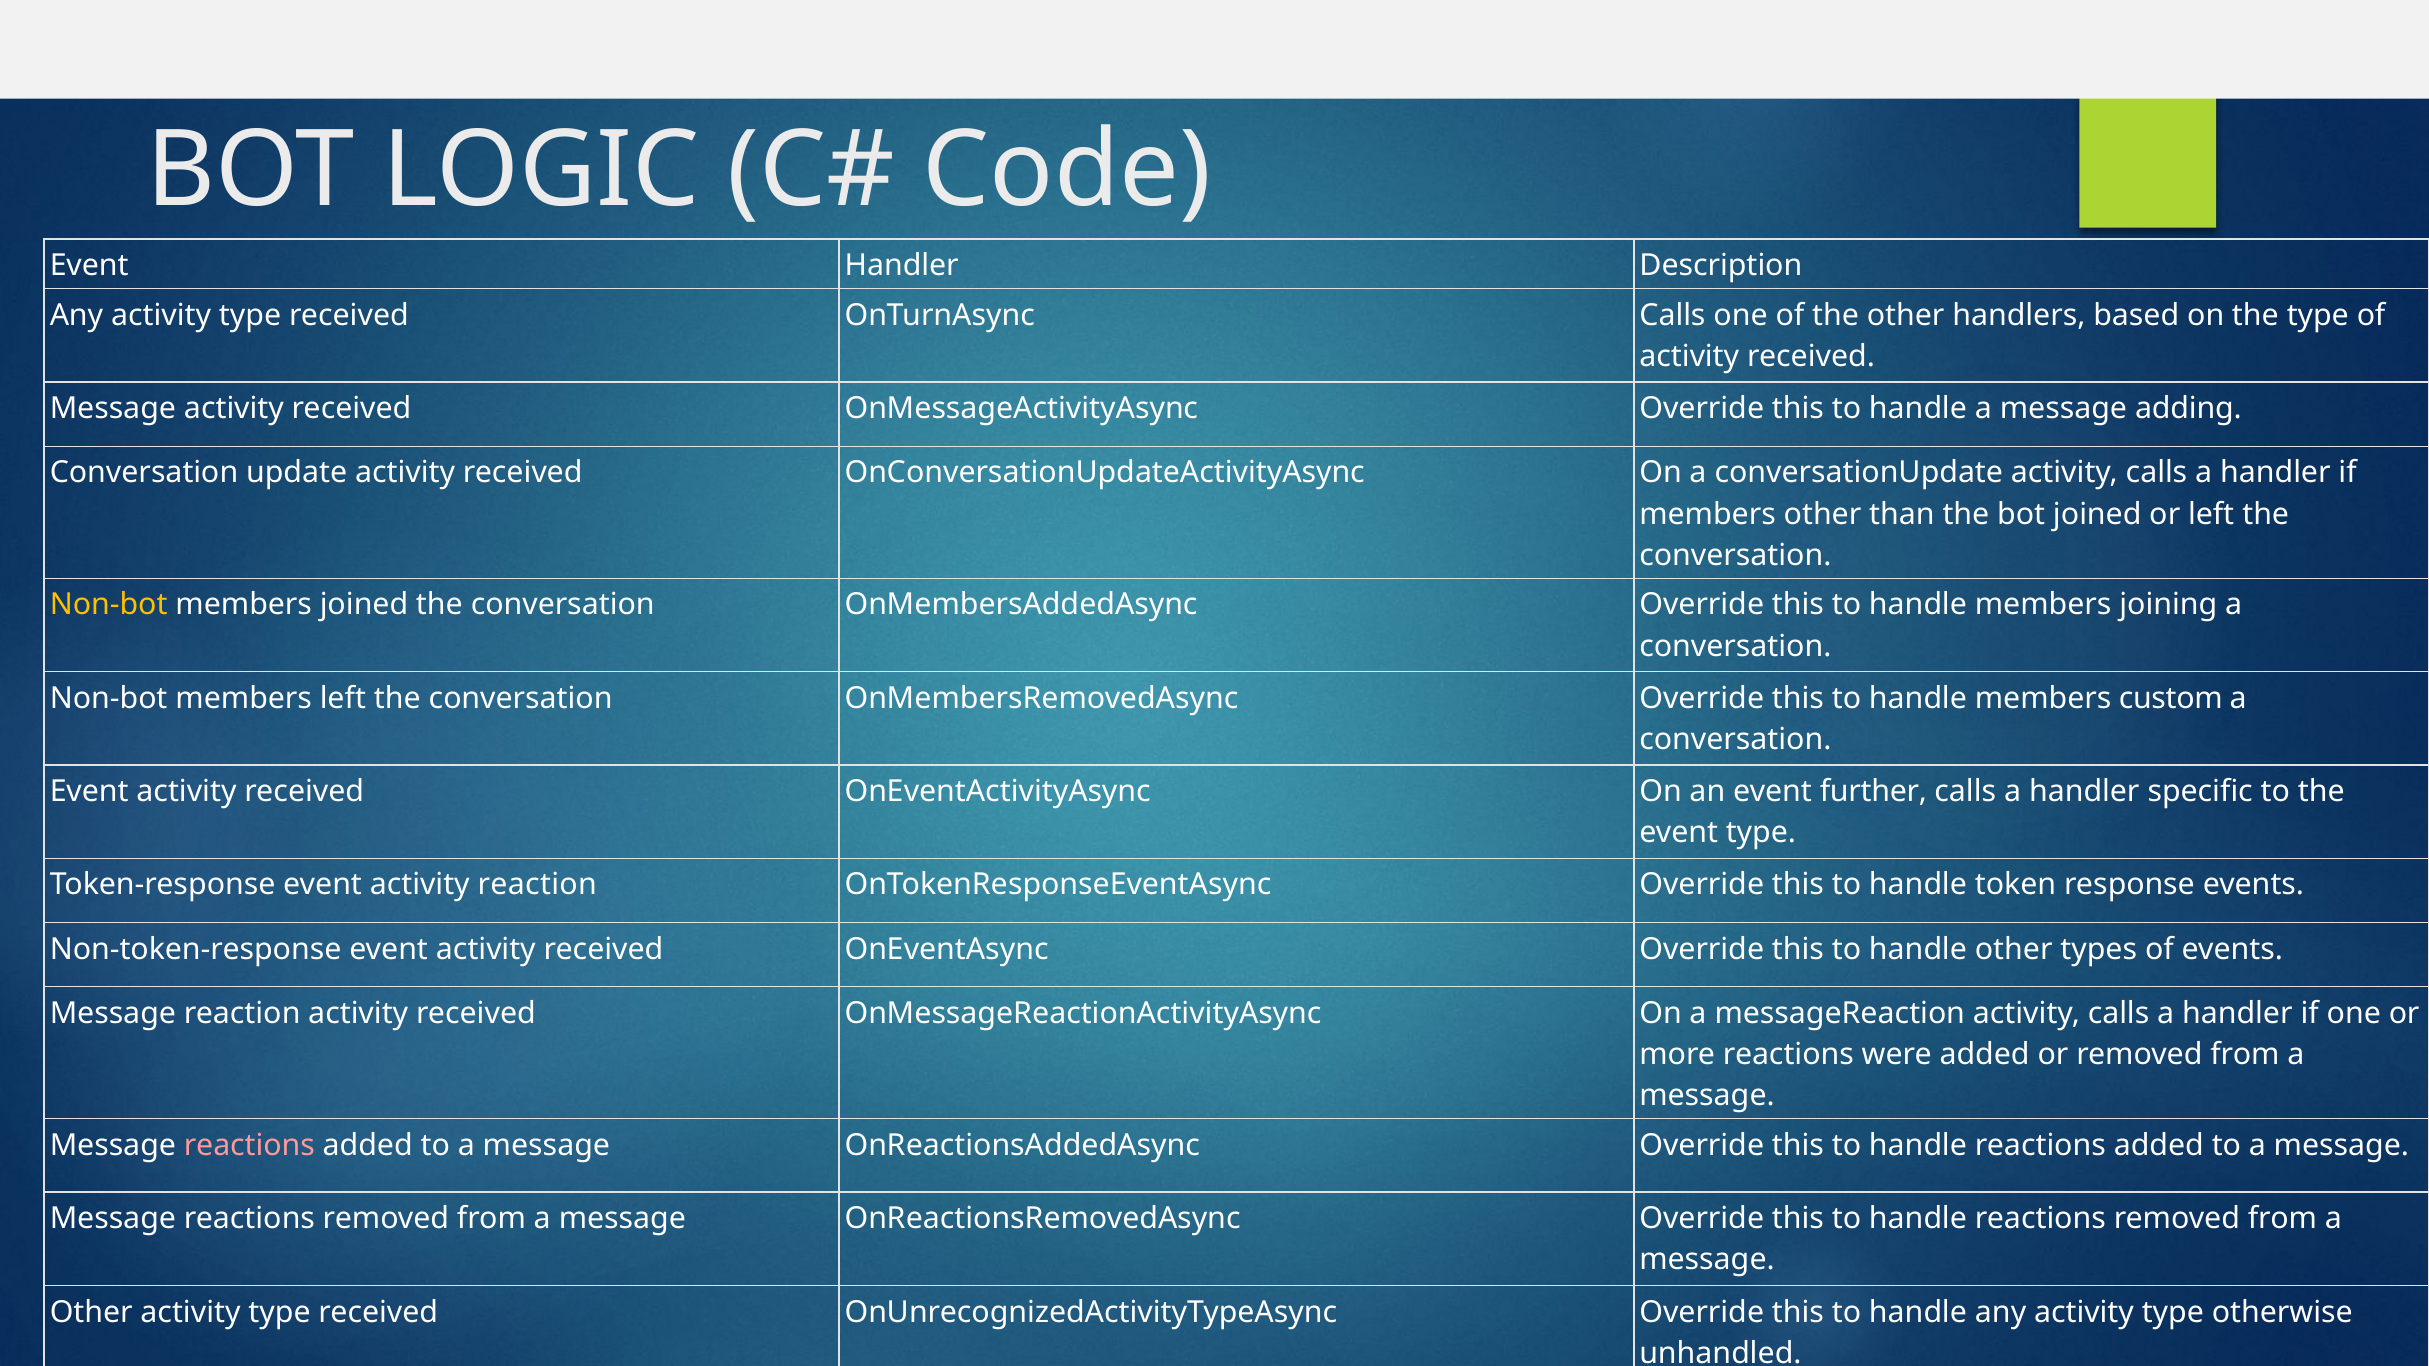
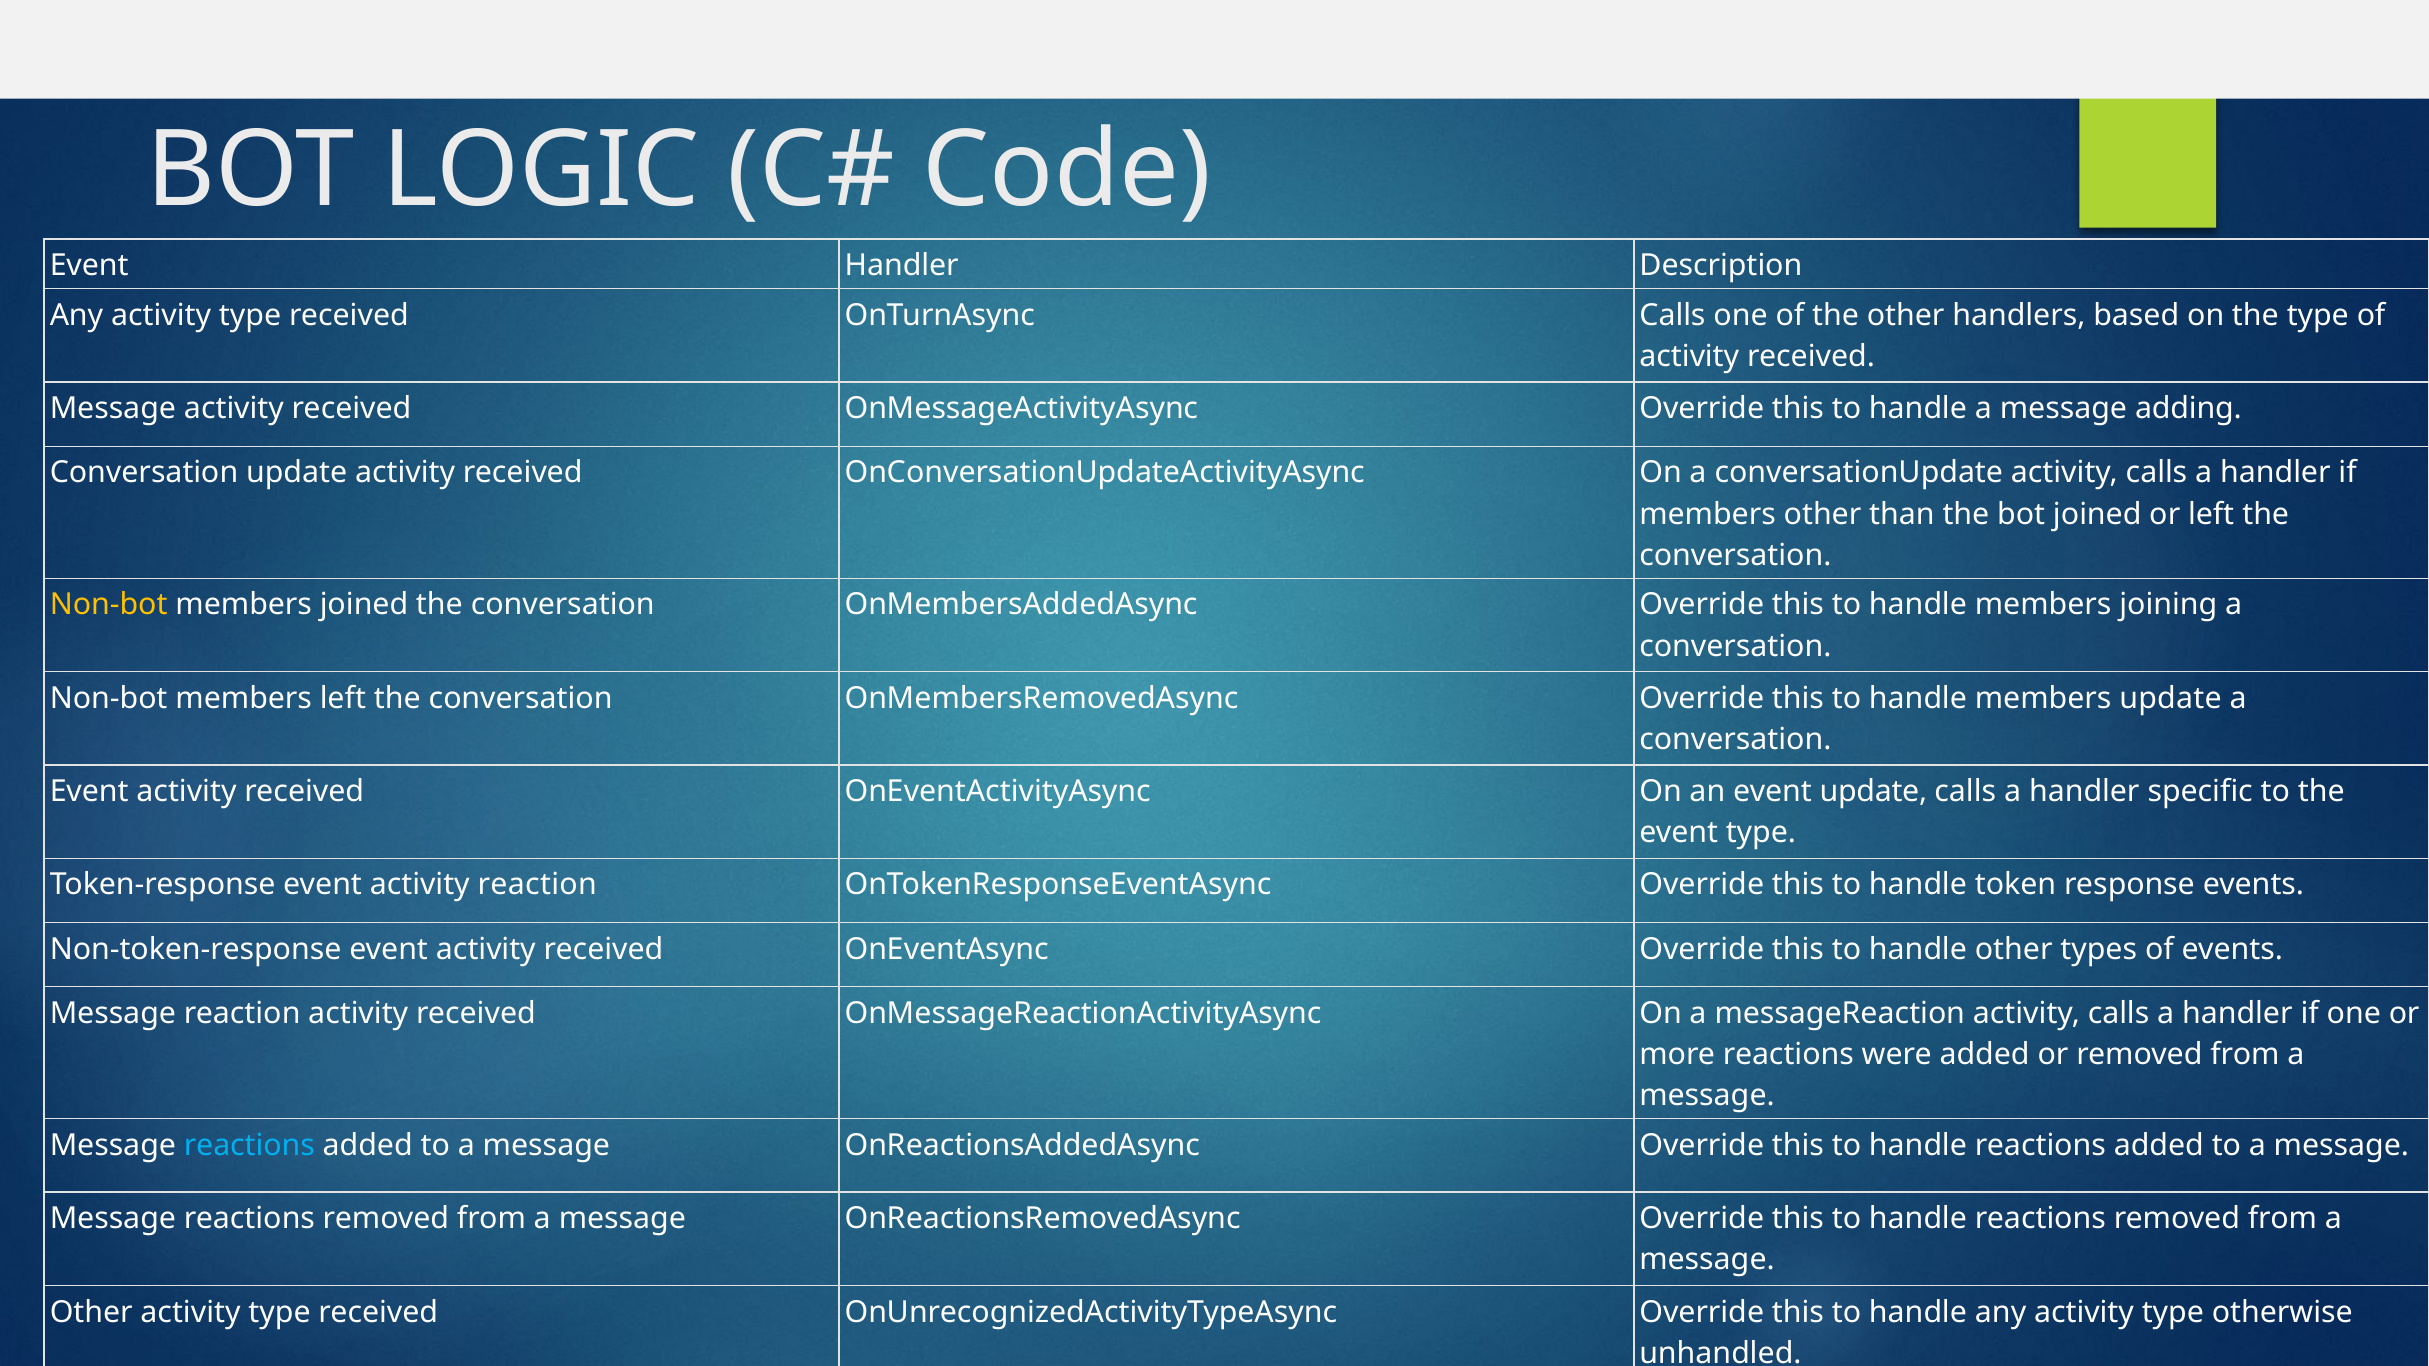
members custom: custom -> update (2170, 698)
event further: further -> update (1873, 792)
reactions colour: pink -> light blue (249, 1146)
